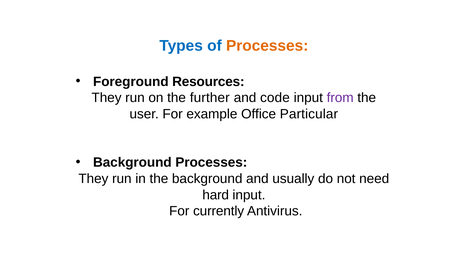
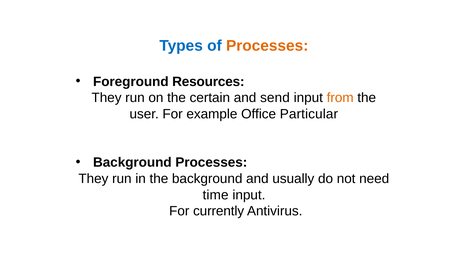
further: further -> certain (210, 98)
code: code -> send (275, 98)
from colour: purple -> orange (340, 98)
hard: hard -> time (216, 195)
